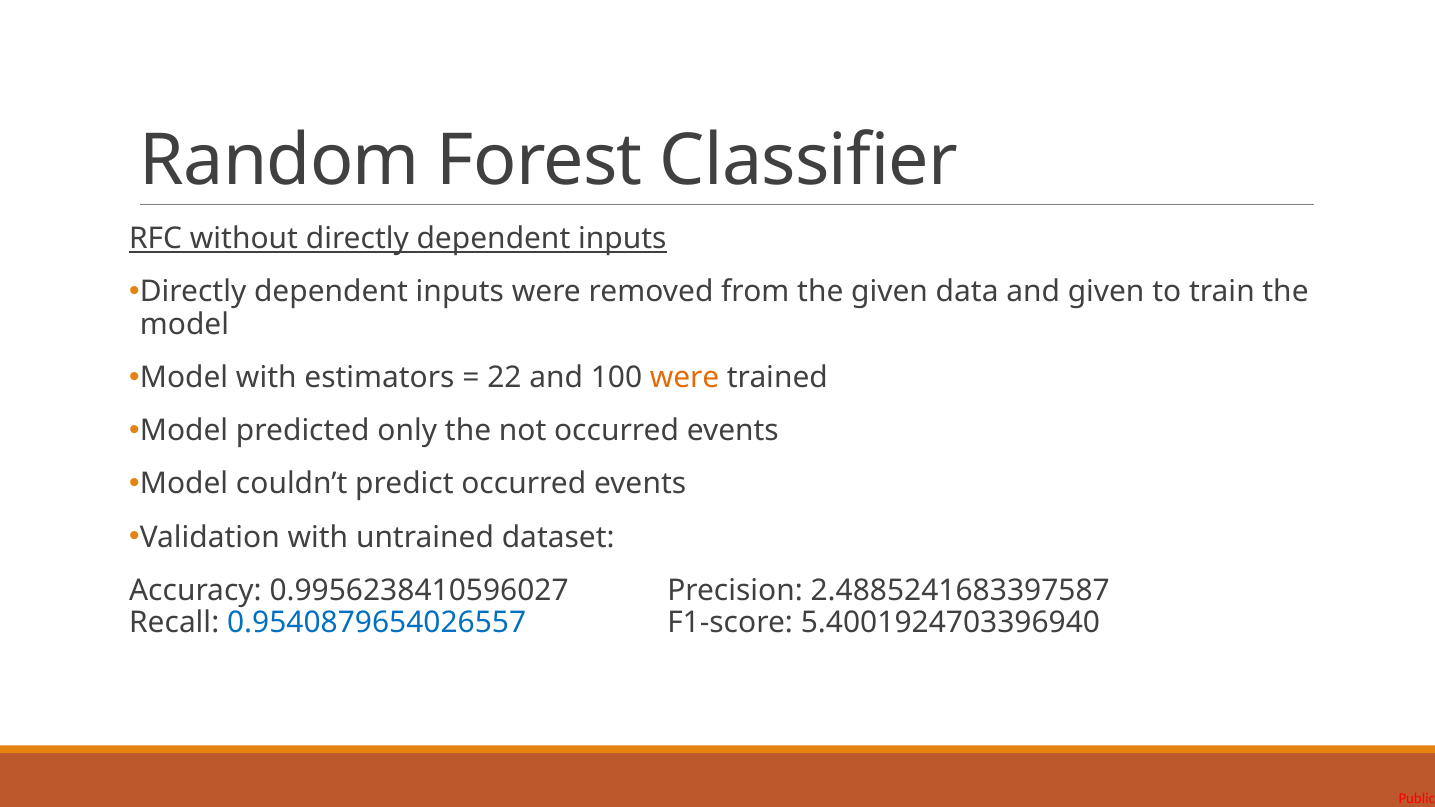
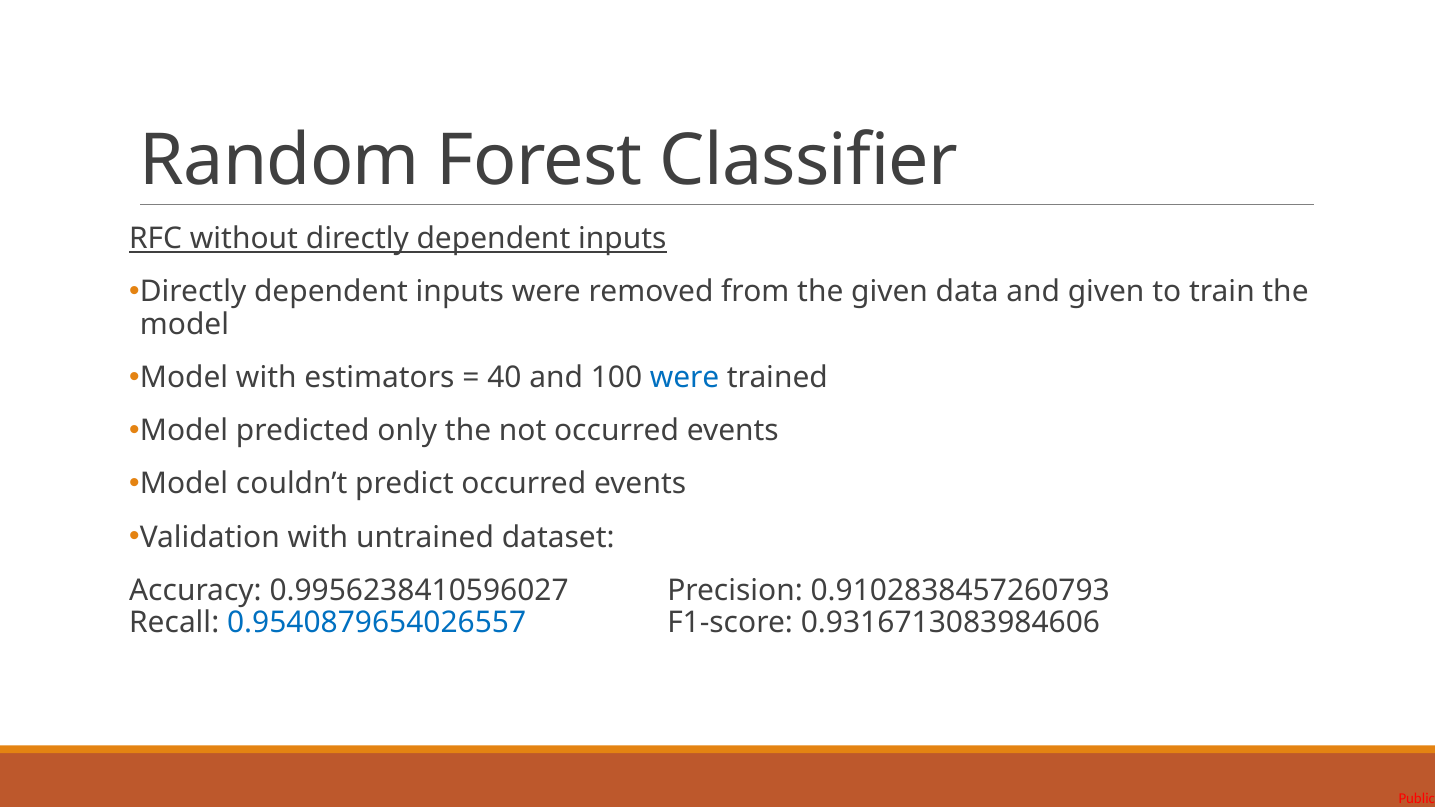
22: 22 -> 40 (504, 377)
were colour: orange -> blue (685, 377)
2.4885241683397587: 2.4885241683397587 -> 0.9102838457260793 (960, 591)
5.4001924703396940: 5.4001924703396940 -> 0.9316713083984606 (950, 623)
